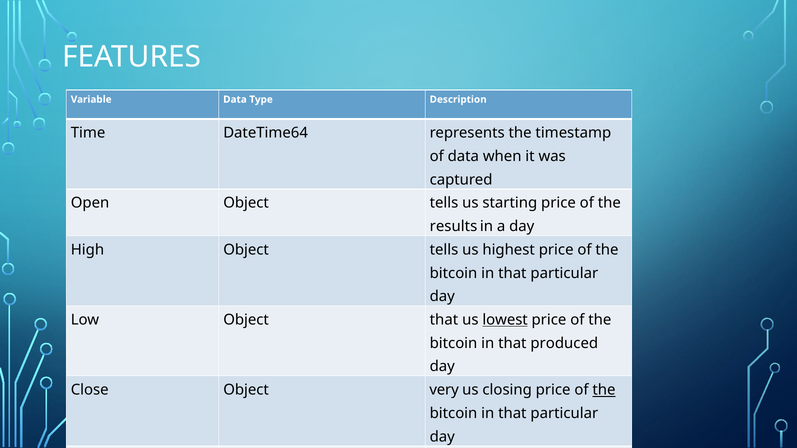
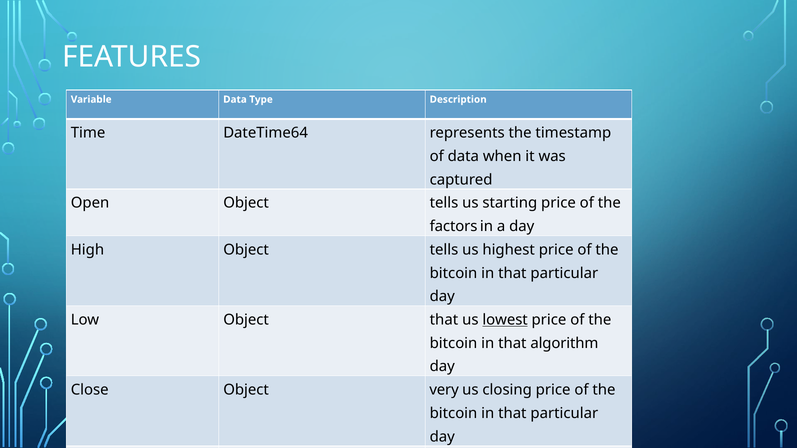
results: results -> factors (454, 227)
produced: produced -> algorithm (564, 343)
the underline: present -> none (604, 390)
